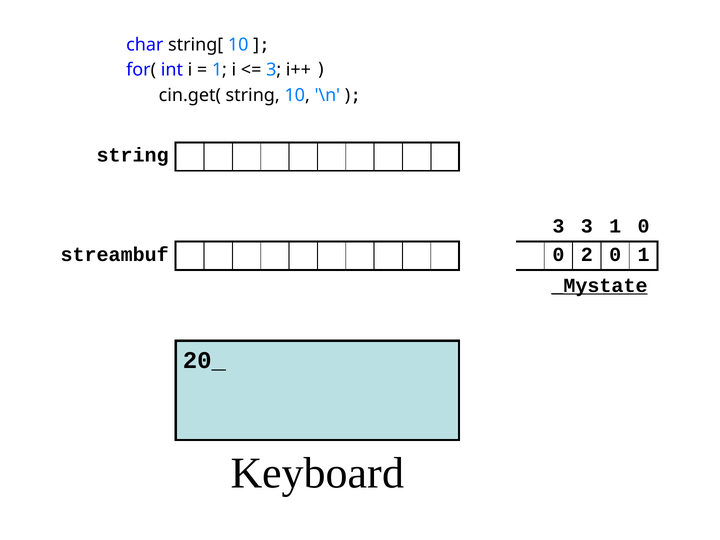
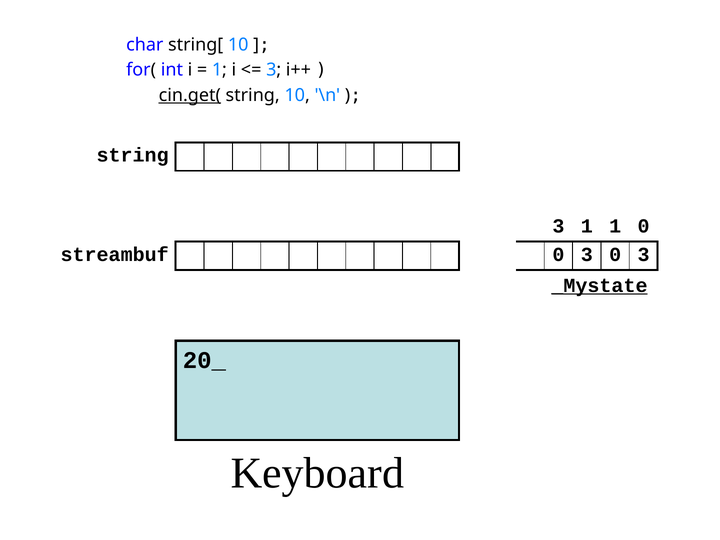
cin.get( underline: none -> present (190, 95)
3 3: 3 -> 1 (587, 226)
2: 2 -> 3 (587, 255)
1: 1 -> 3 (644, 255)
